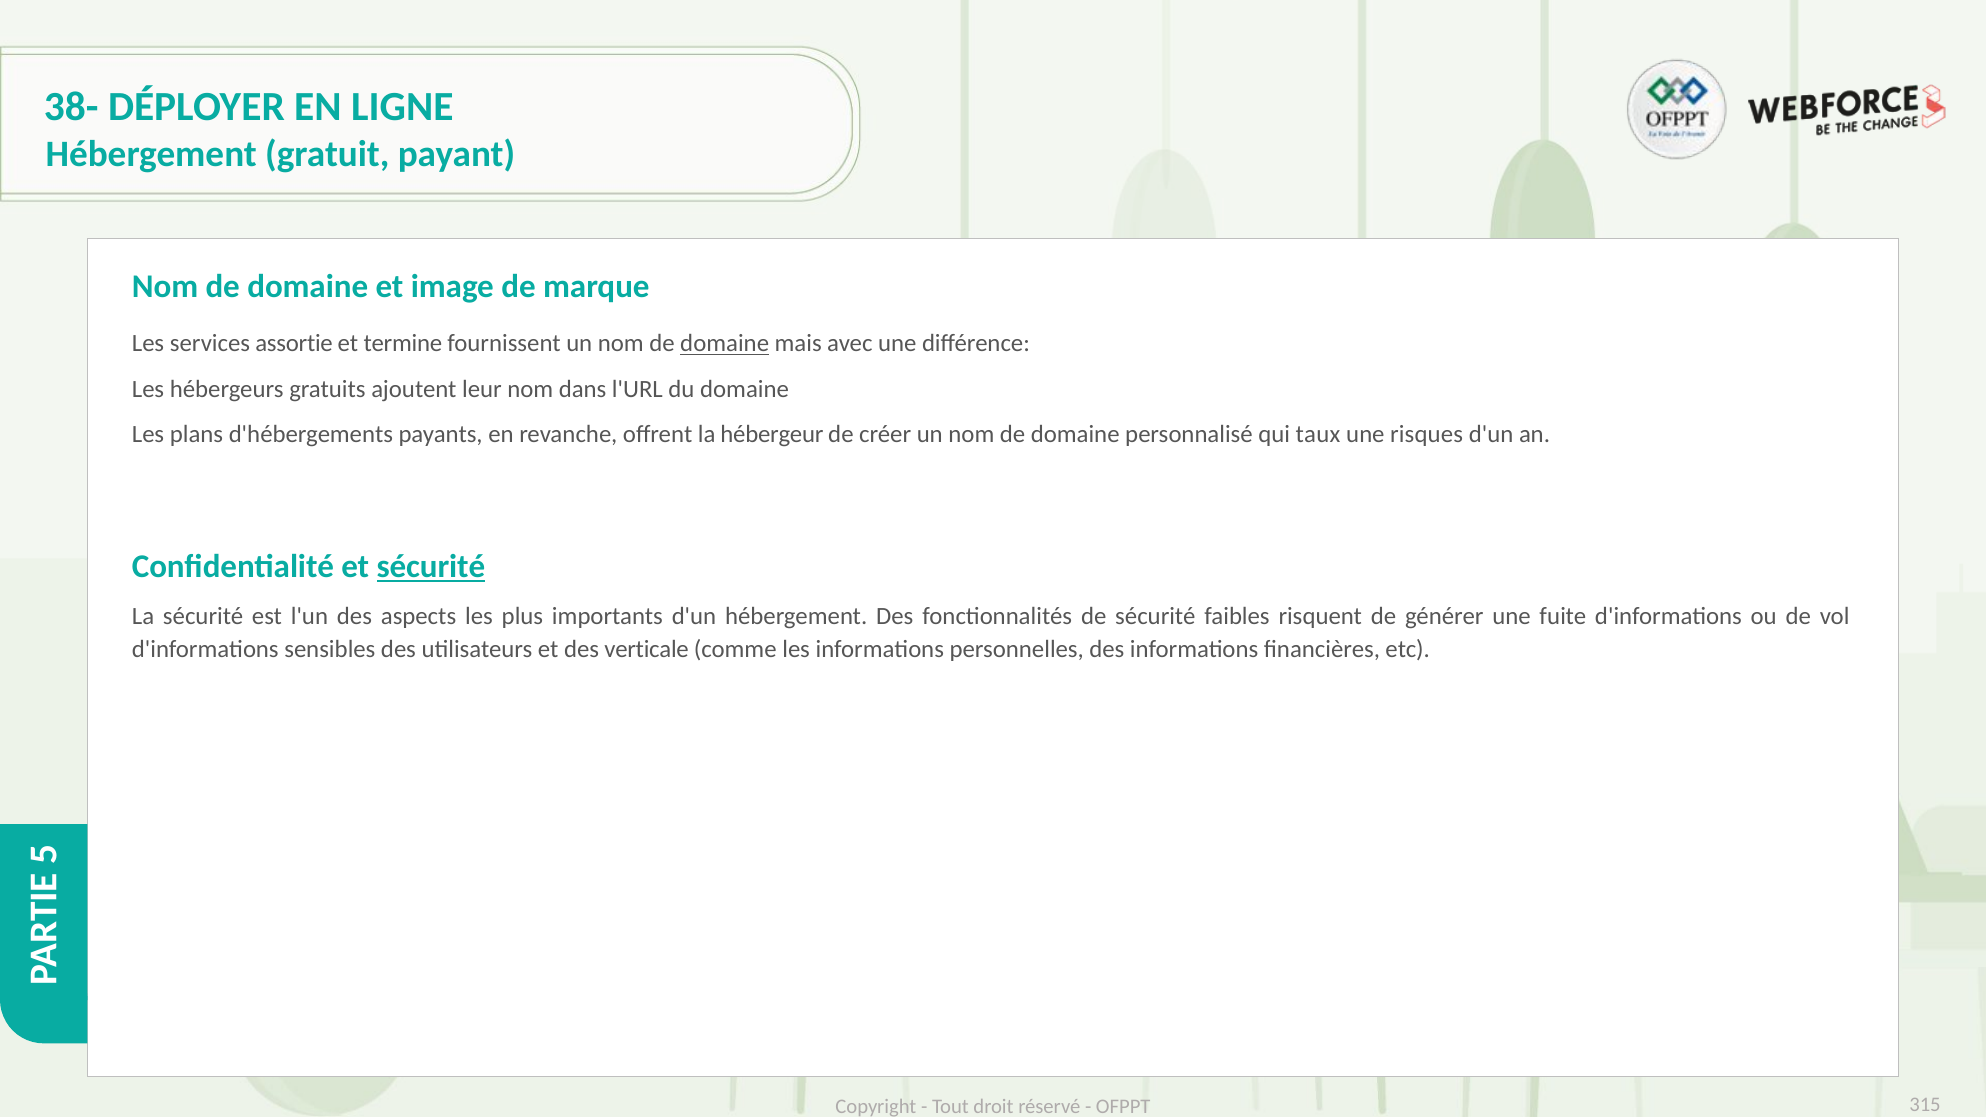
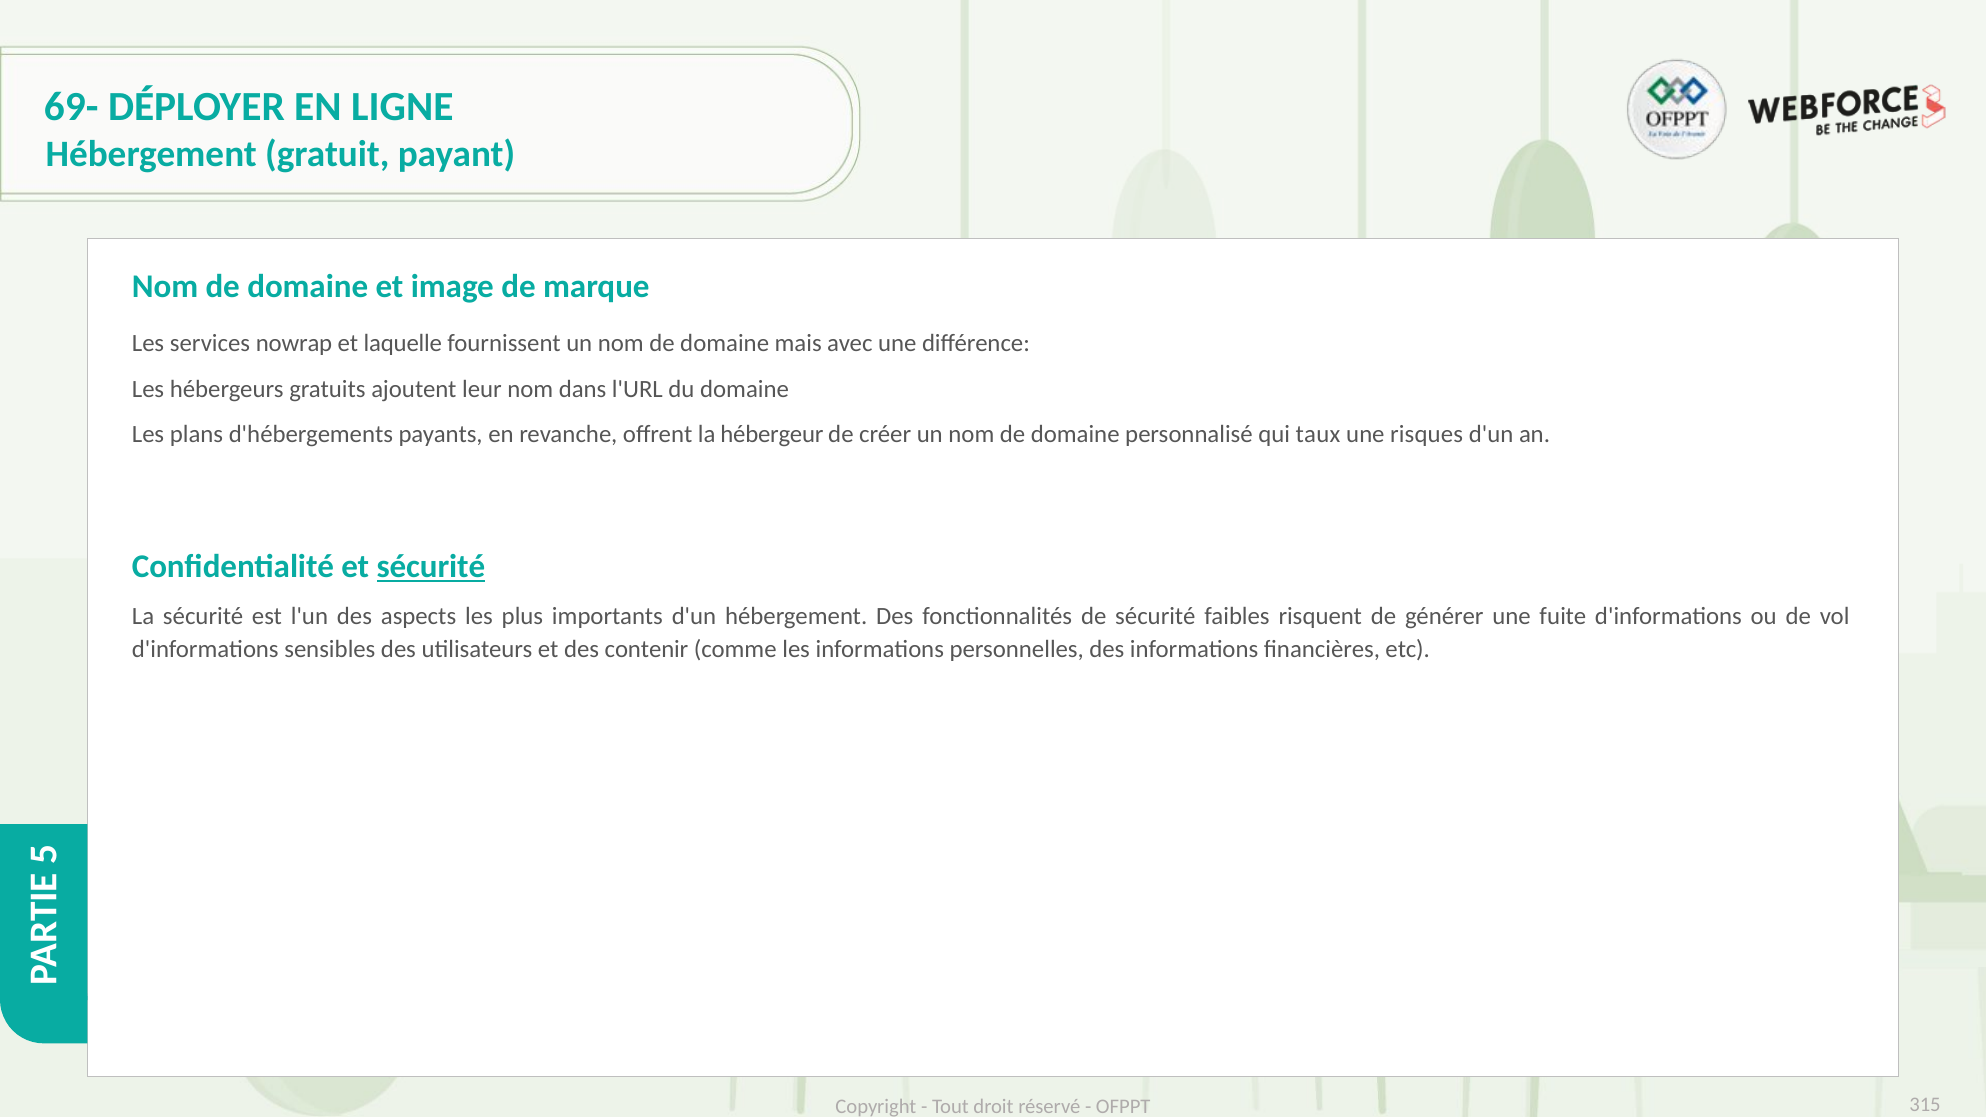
38-: 38- -> 69- (71, 107)
assortie: assortie -> nowrap (294, 344)
termine: termine -> laquelle (403, 344)
domaine underline: present -> none (725, 344)
verticale: verticale -> contenir (647, 650)
